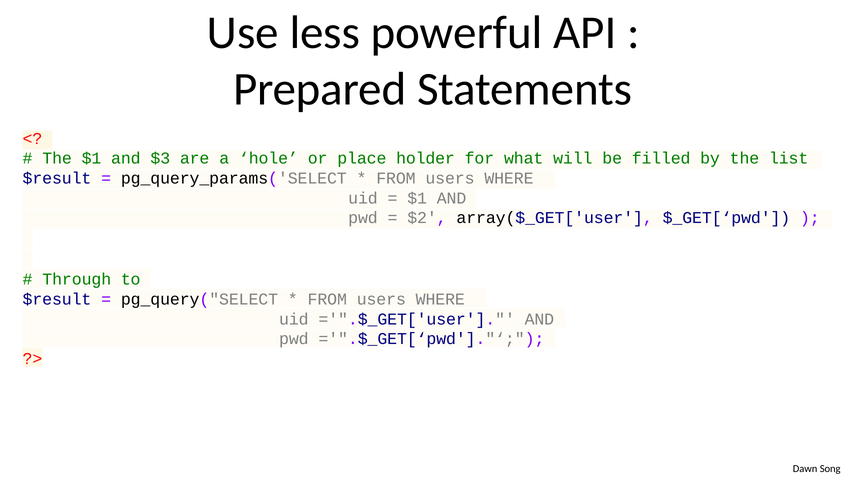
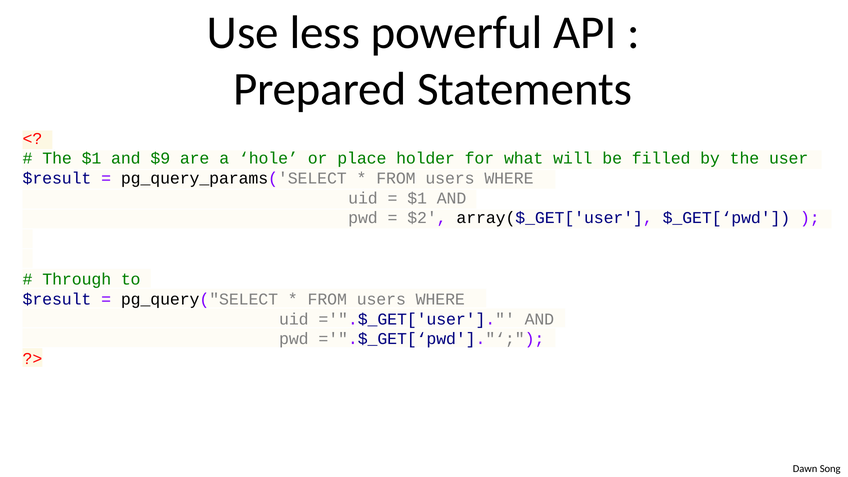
$3: $3 -> $9 (160, 159)
list: list -> user (789, 159)
